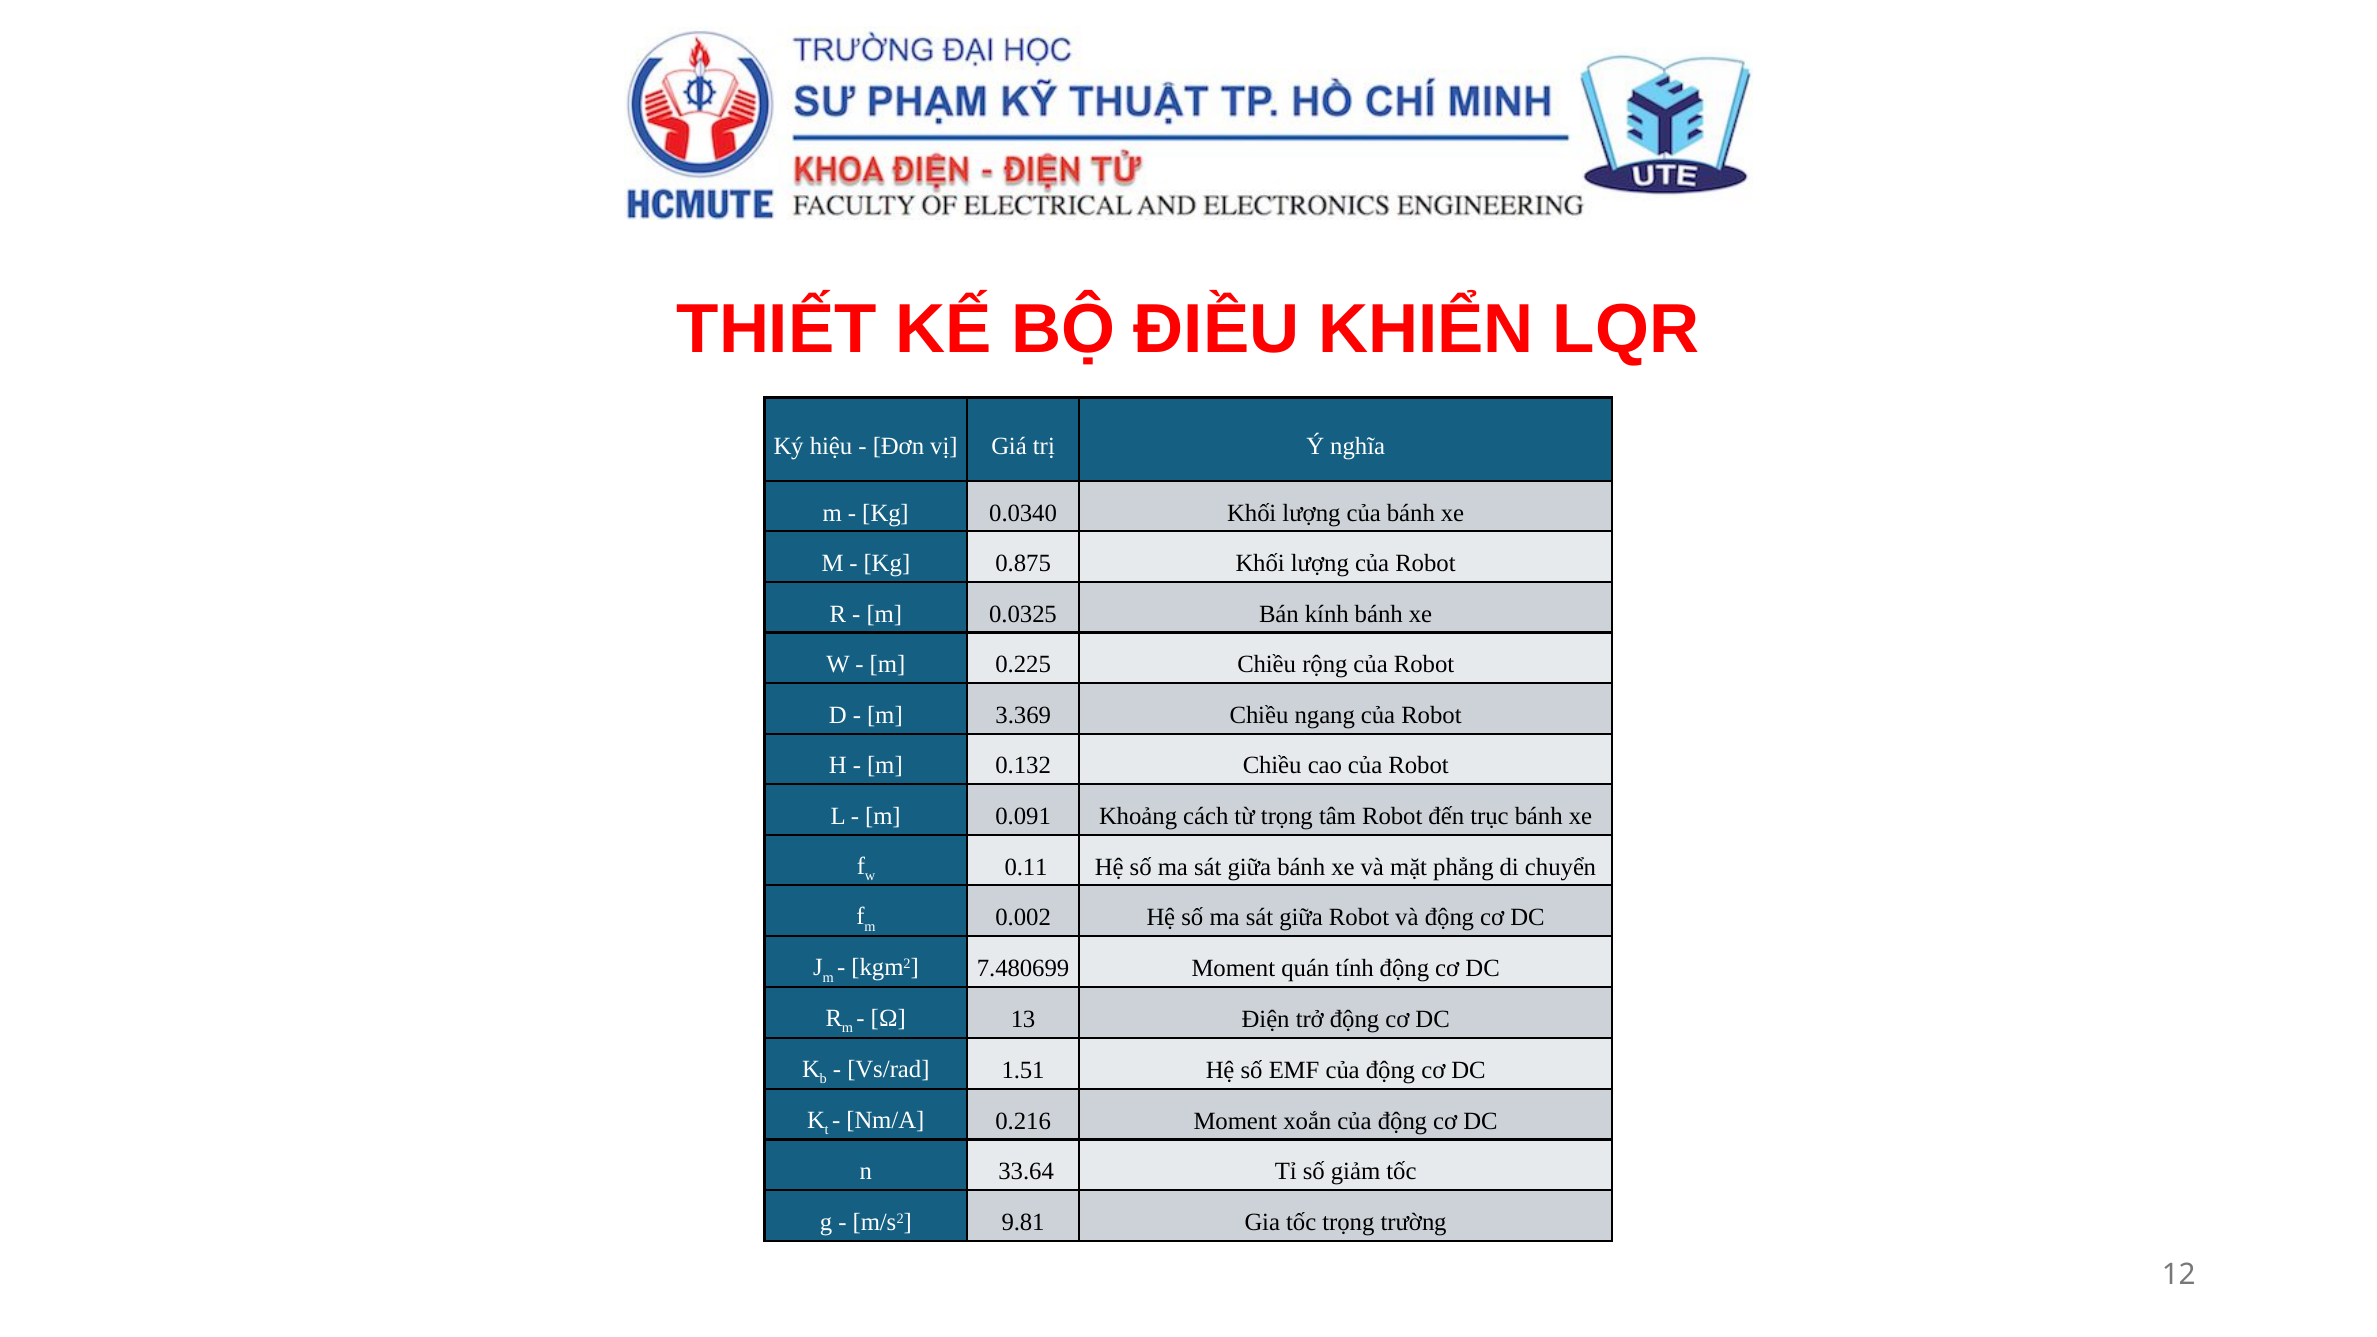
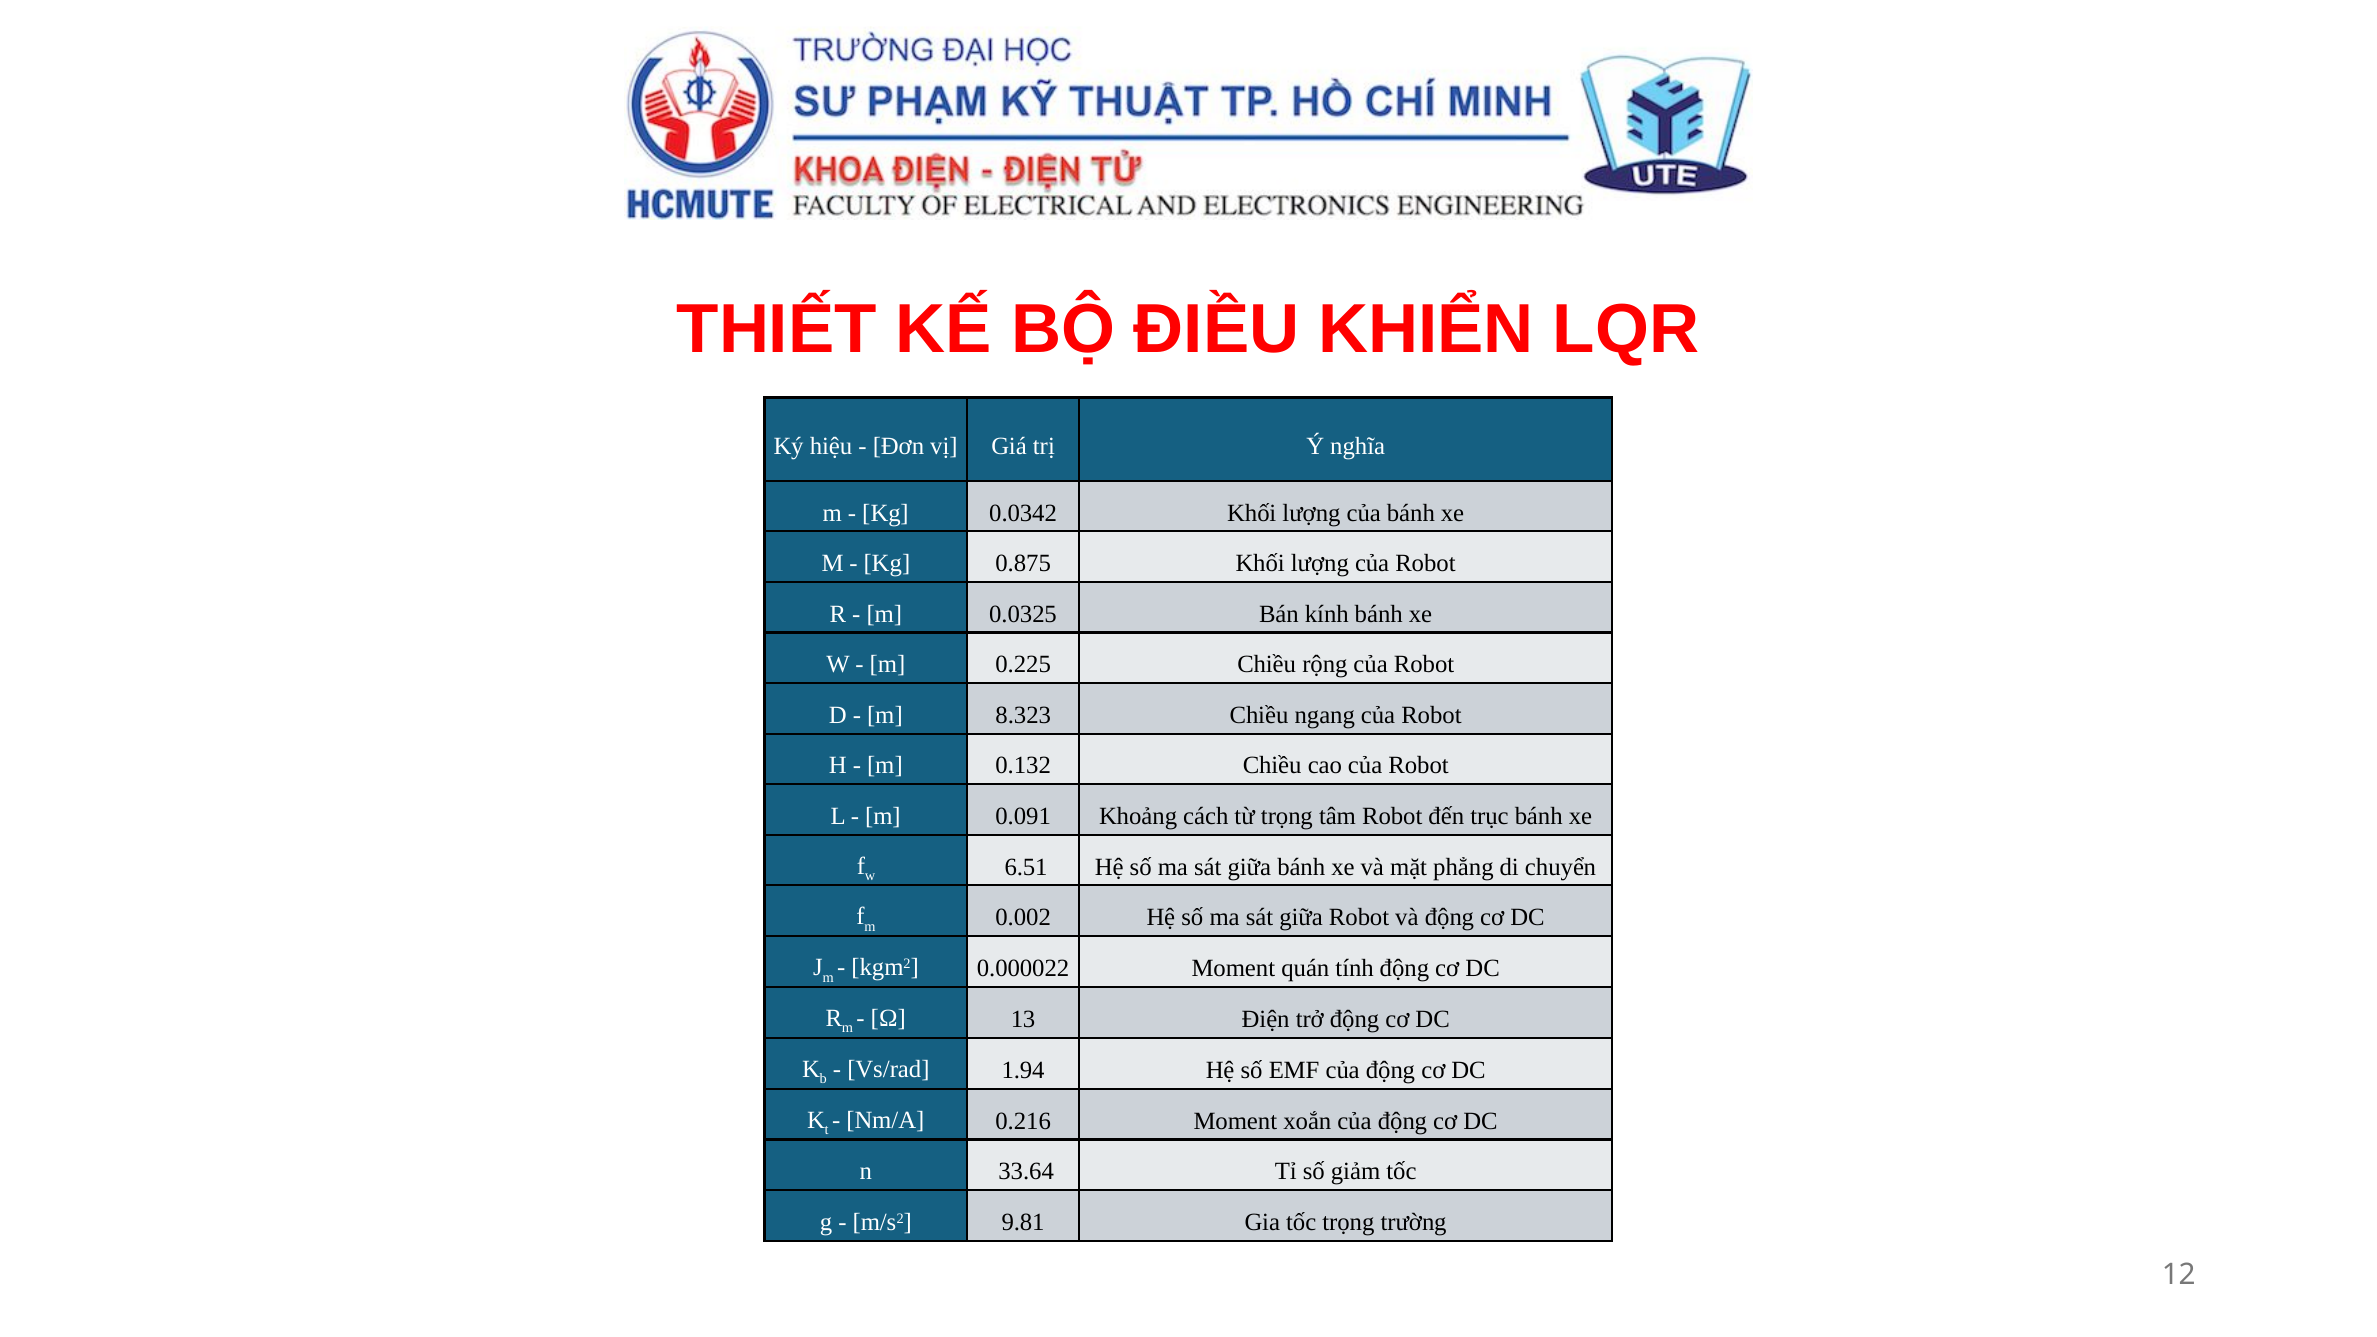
0.0340: 0.0340 -> 0.0342 (1023, 513)
3.369: 3.369 -> 8.323 (1023, 715)
0.11: 0.11 -> 6.51 (1026, 867)
7.480699: 7.480699 -> 0.000022 (1023, 969)
1.51: 1.51 -> 1.94 (1023, 1070)
